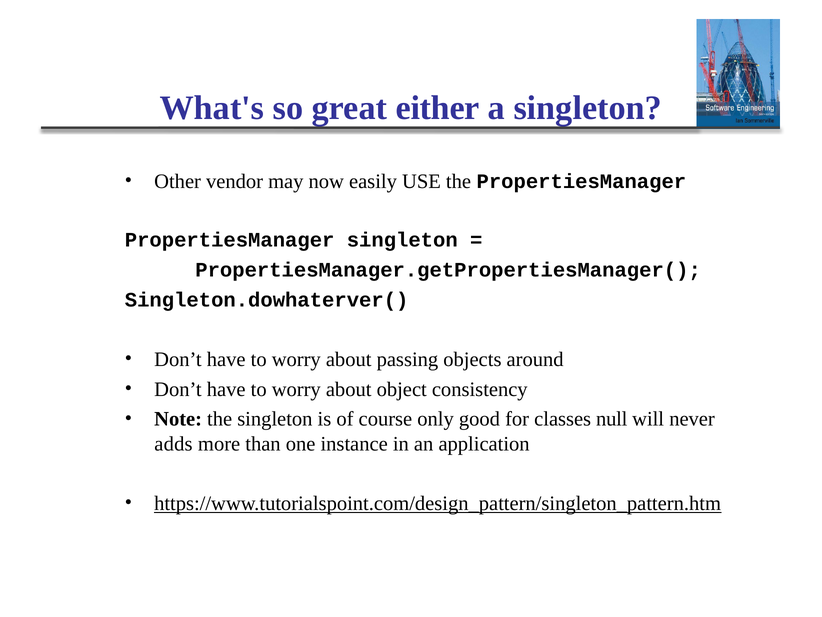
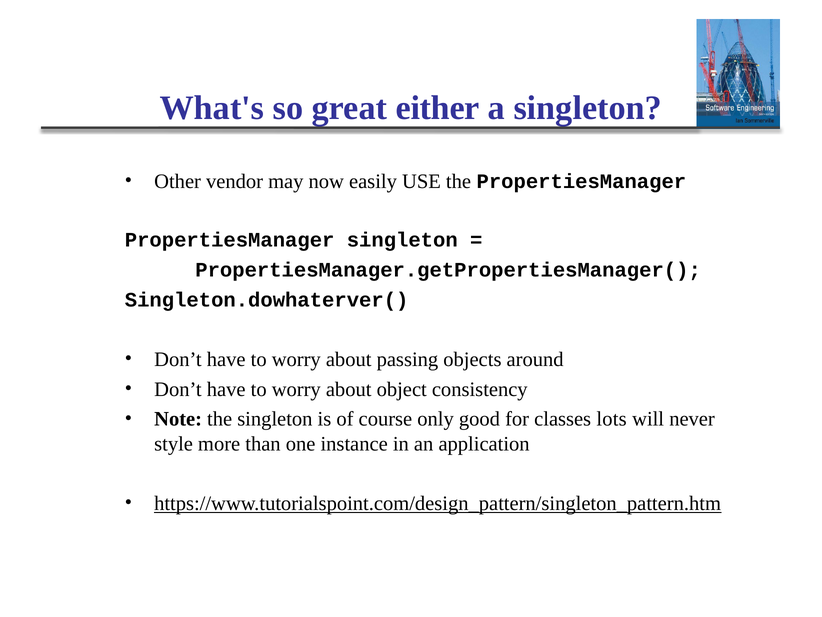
null: null -> lots (612, 419)
adds: adds -> style (174, 443)
